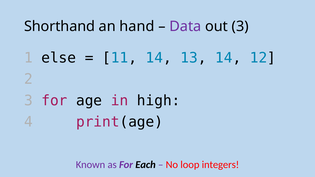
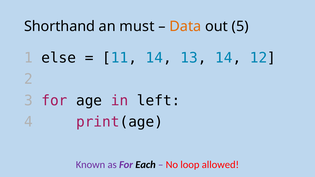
hand: hand -> must (137, 26)
Data colour: purple -> orange (185, 26)
out 3: 3 -> 5 (240, 26)
high: high -> left (159, 101)
integers: integers -> allowed (220, 165)
